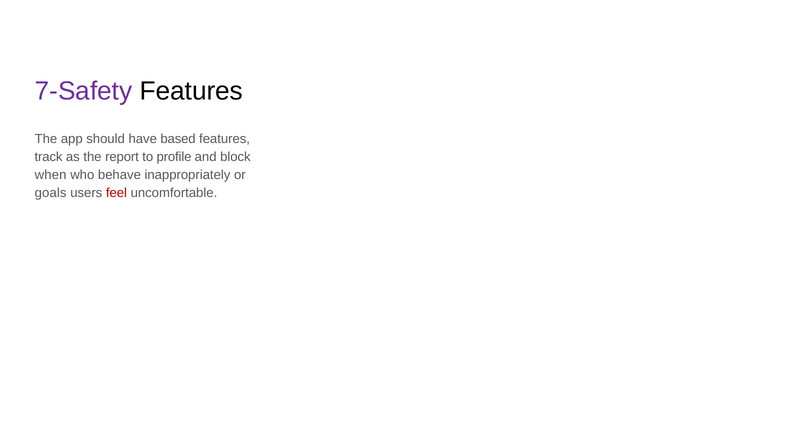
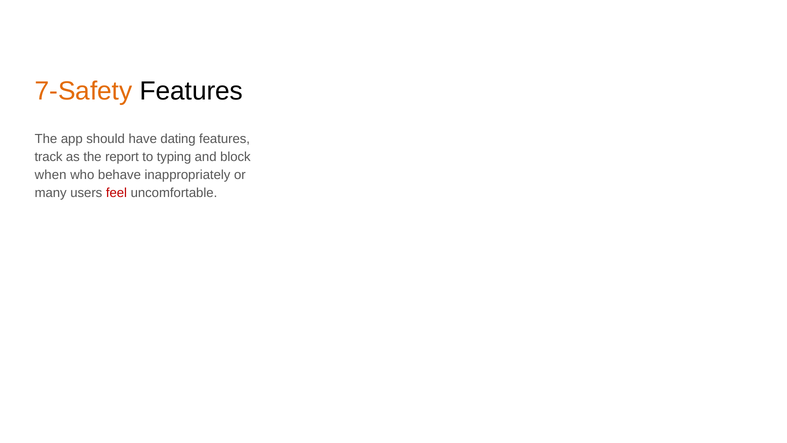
7-Safety colour: purple -> orange (83, 91)
based: based -> dating (178, 139)
profile: profile -> typing (174, 157)
goals: goals -> many (51, 193)
